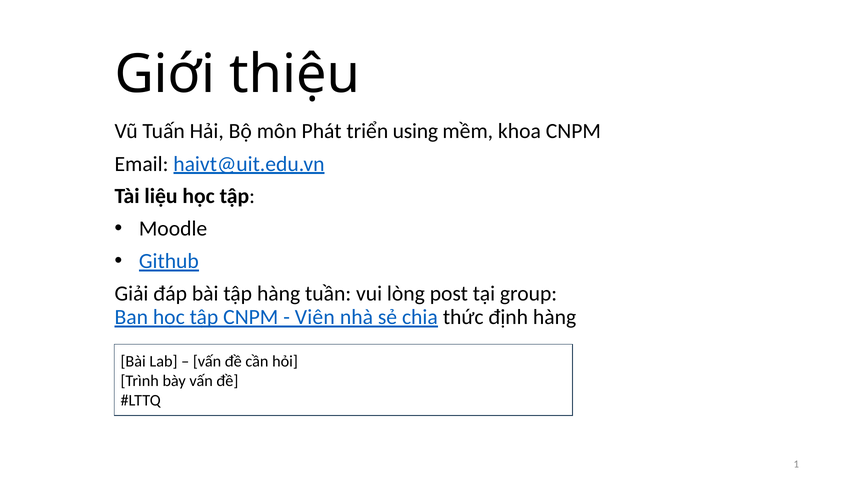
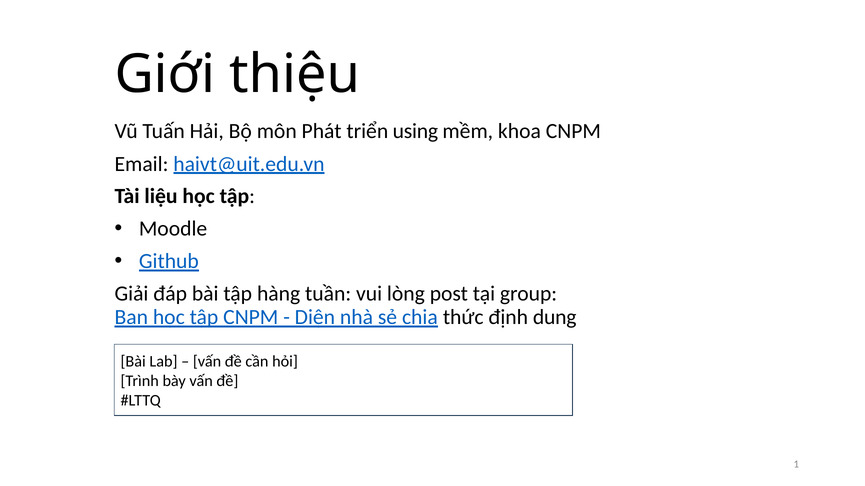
Viên: Viên -> Diện (315, 318)
định hàng: hàng -> dung (555, 318)
